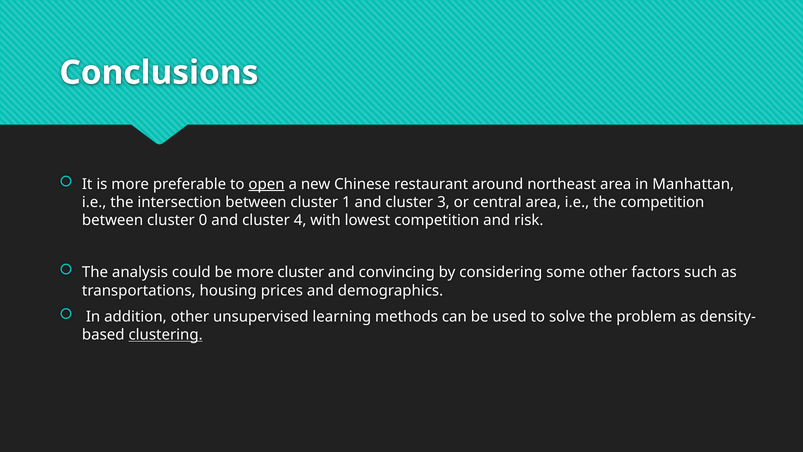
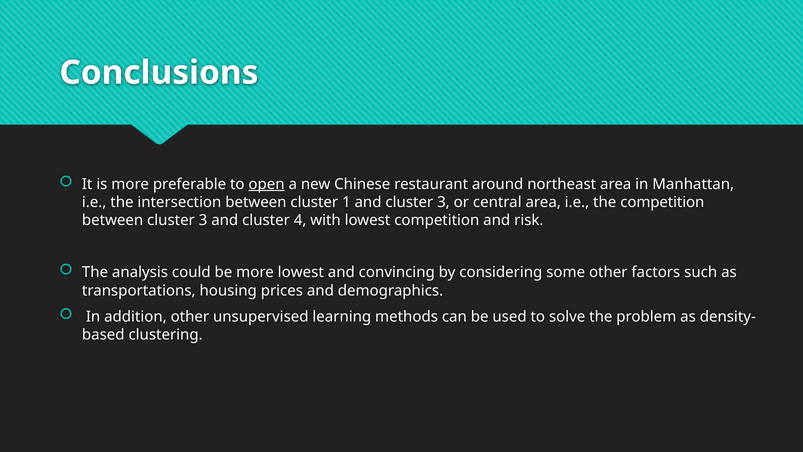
between cluster 0: 0 -> 3 (203, 220)
more cluster: cluster -> lowest (301, 272)
clustering underline: present -> none (166, 335)
